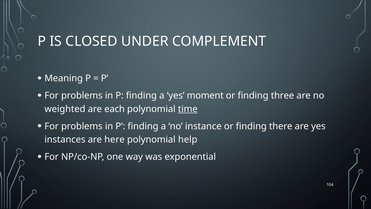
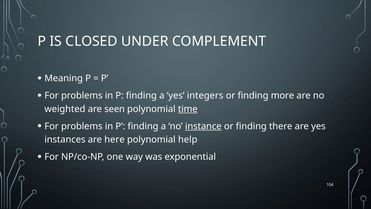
moment: moment -> integers (205, 96)
three: three -> more (283, 96)
each: each -> seen (115, 109)
instance underline: none -> present (203, 126)
